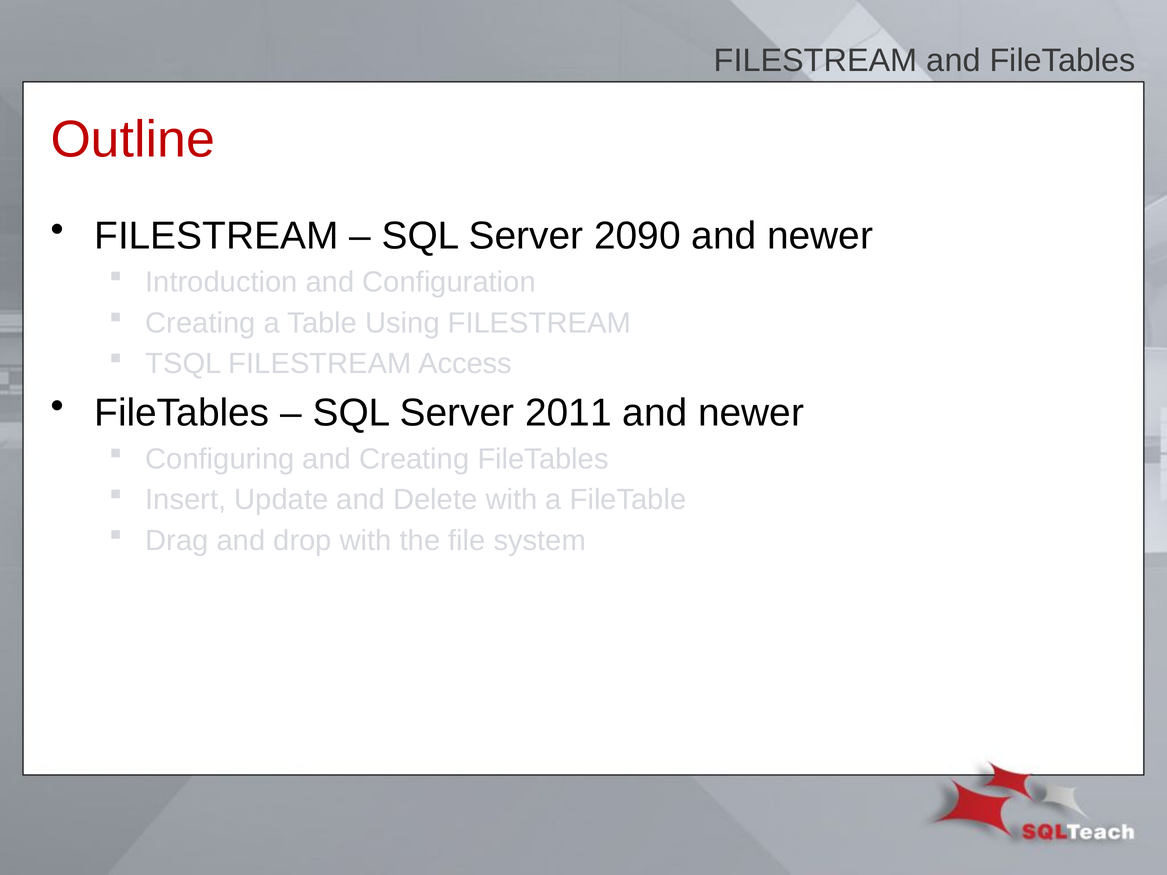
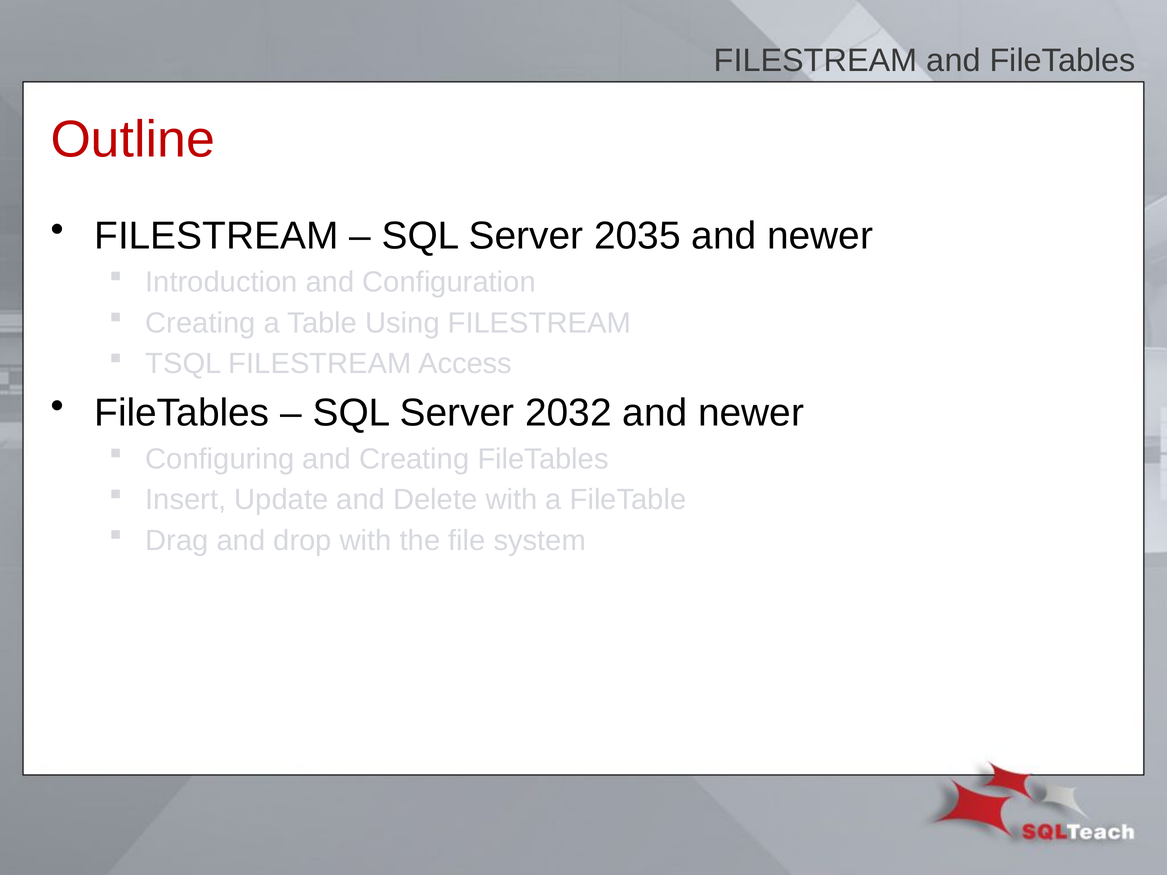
2090: 2090 -> 2035 (637, 236)
2011: 2011 -> 2032 (568, 413)
